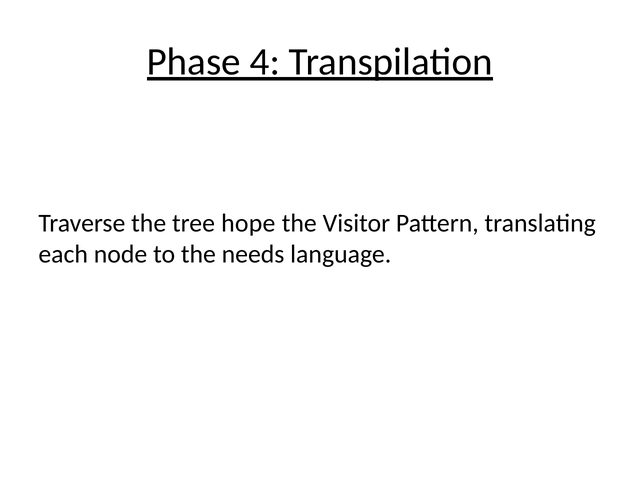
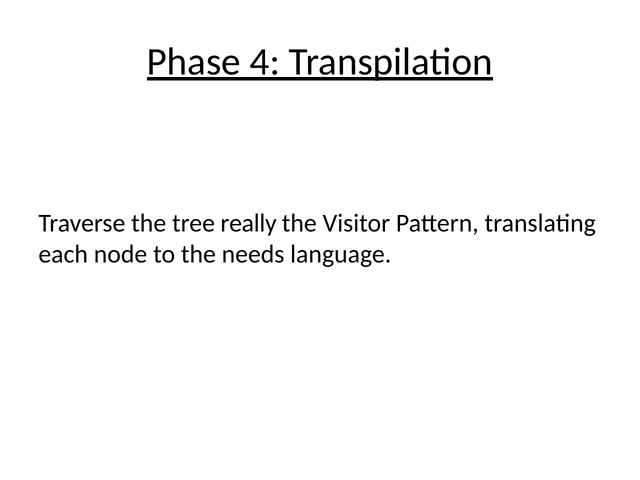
hope: hope -> really (249, 223)
